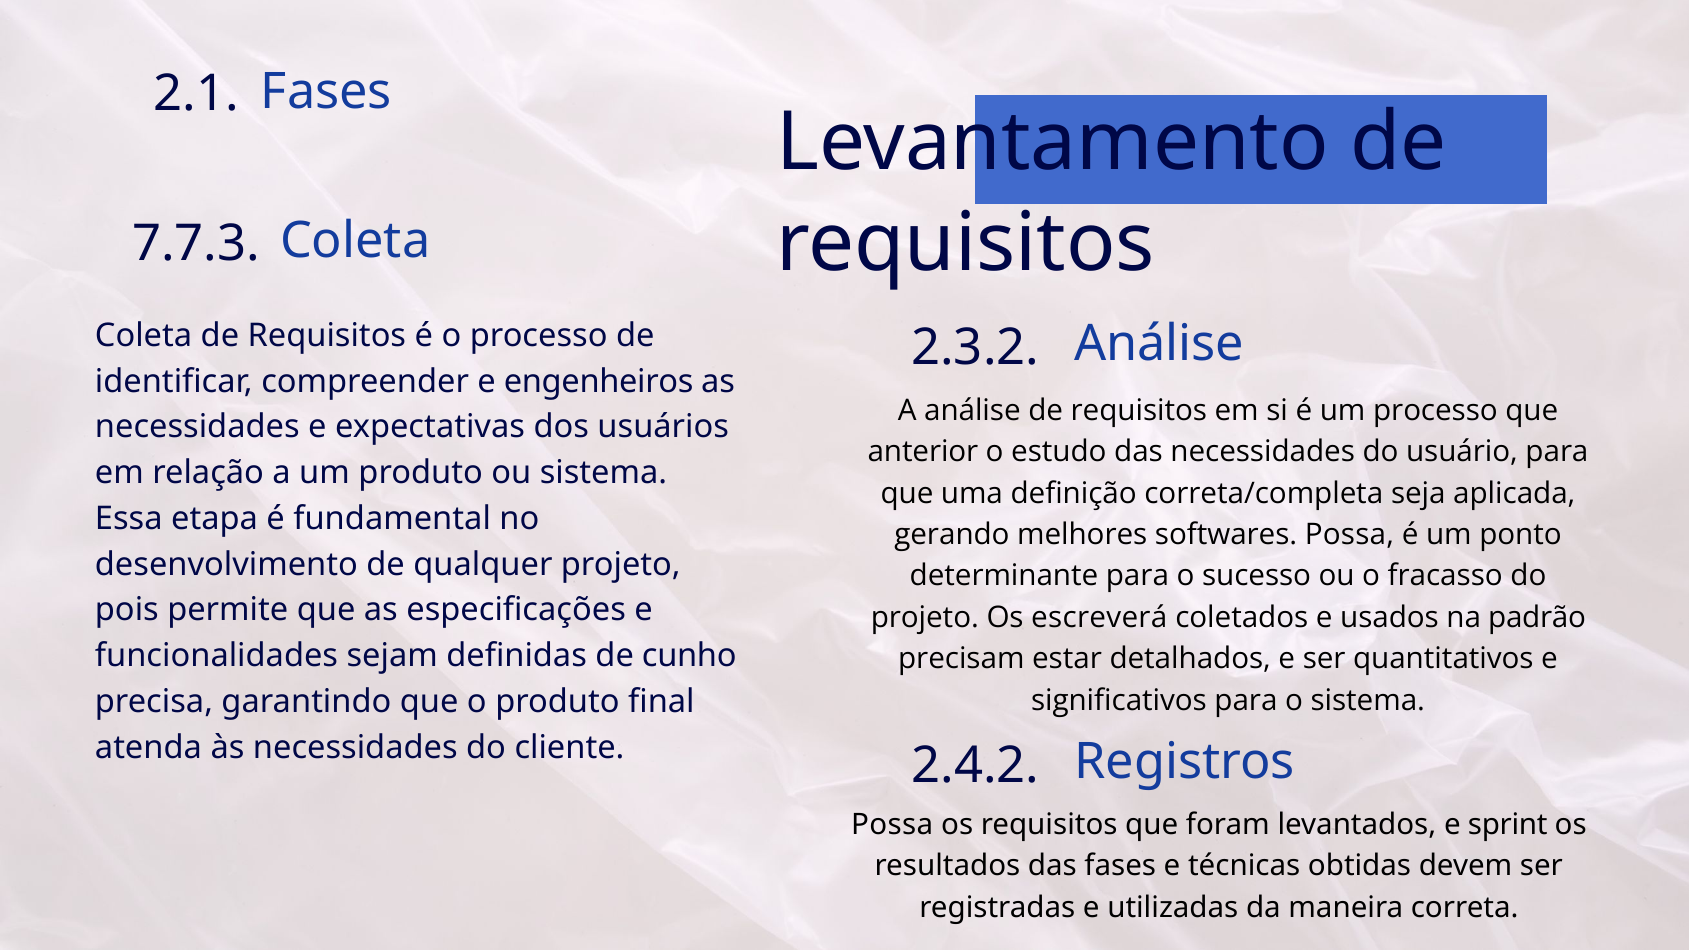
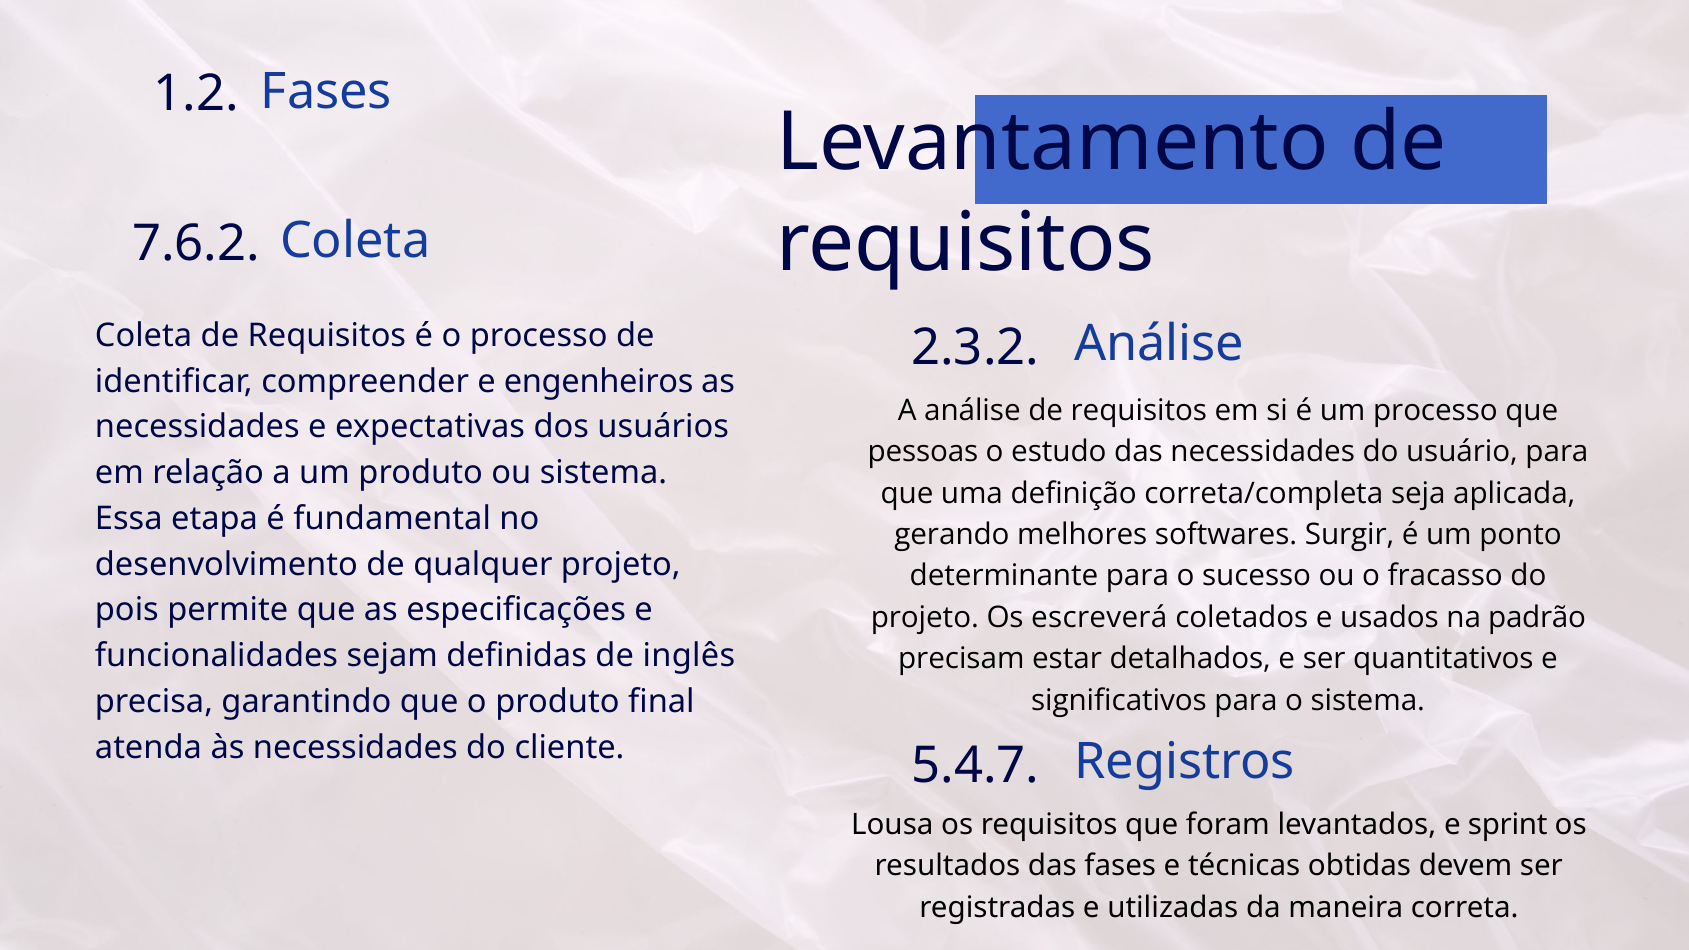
2.1: 2.1 -> 1.2 (196, 94)
7.7.3: 7.7.3 -> 7.6.2 (196, 243)
anterior: anterior -> pessoas (923, 452)
softwares Possa: Possa -> Surgir (1350, 535)
cunho: cunho -> inglês (689, 656)
2.4.2: 2.4.2 -> 5.4.7 (975, 765)
Possa: Possa -> Lousa (892, 825)
